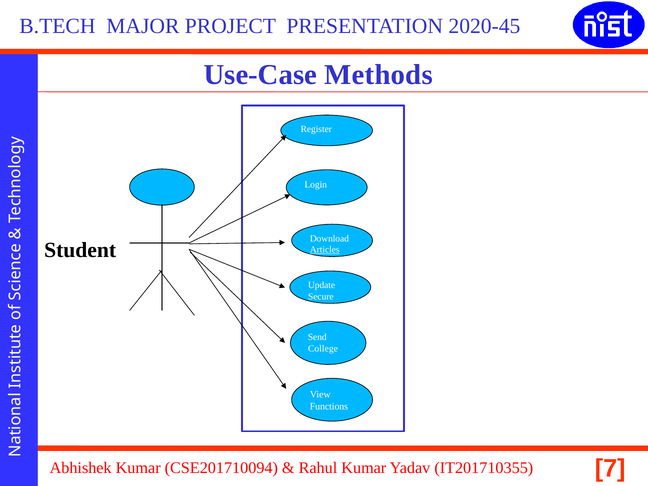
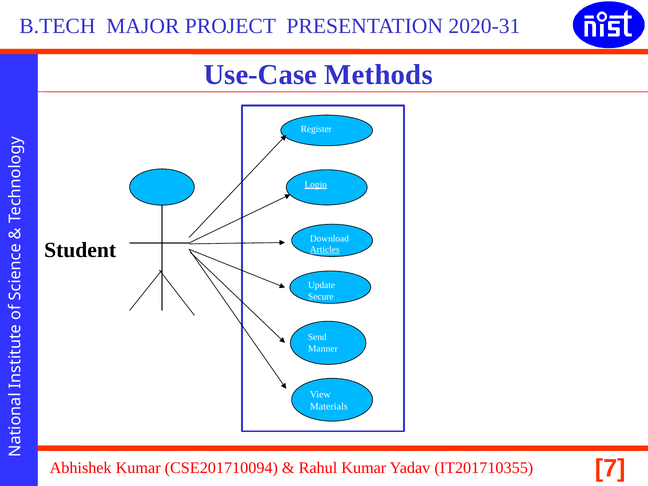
2020-45: 2020-45 -> 2020-31 (484, 26)
Login underline: none -> present (316, 184)
College: College -> Manner (323, 348)
Functions: Functions -> Materials (329, 406)
